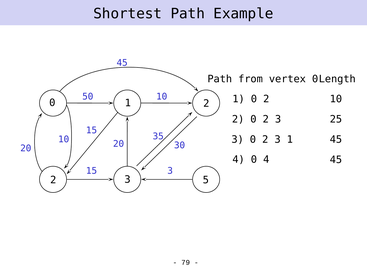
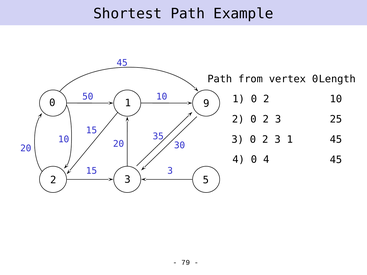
1 2: 2 -> 9 (206, 104)
